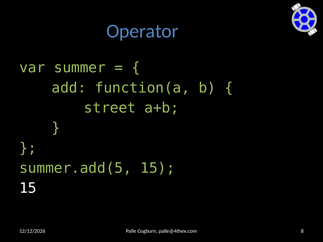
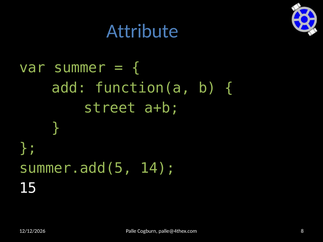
Operator: Operator -> Attribute (142, 31)
summer.add(5 15: 15 -> 14 (158, 168)
